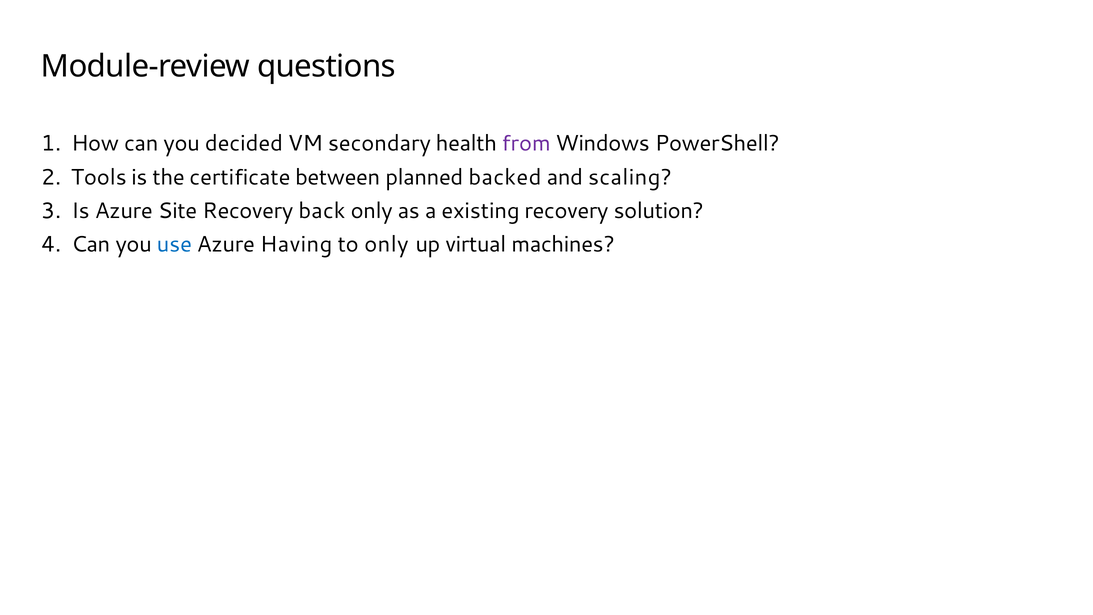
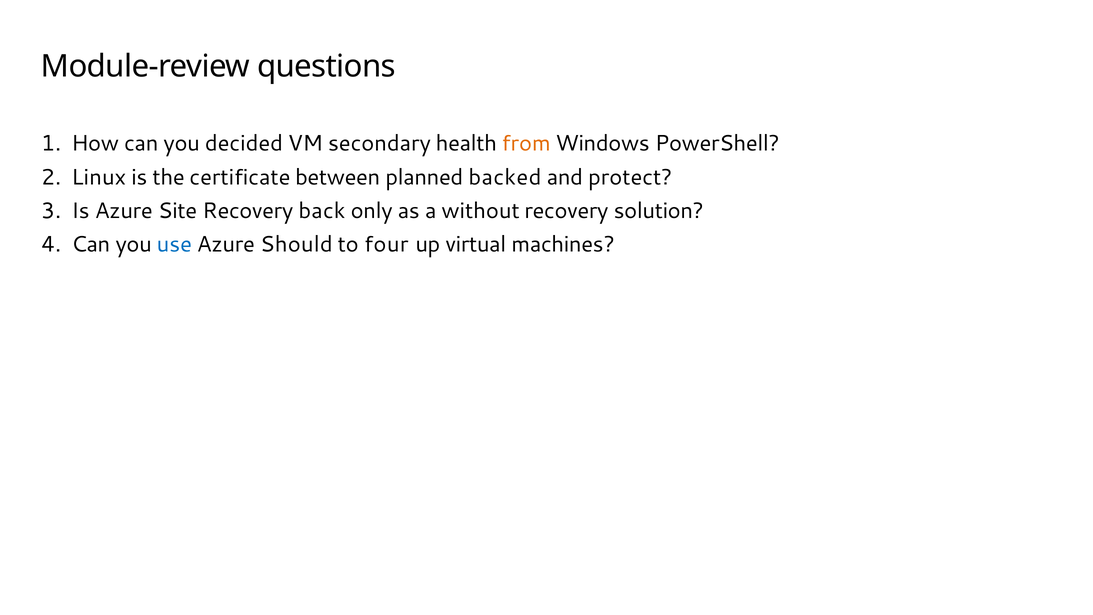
from colour: purple -> orange (526, 144)
Tools: Tools -> Linux (99, 177)
scaling: scaling -> protect (630, 177)
existing: existing -> without (481, 211)
Having: Having -> Should (296, 244)
to only: only -> four (386, 244)
